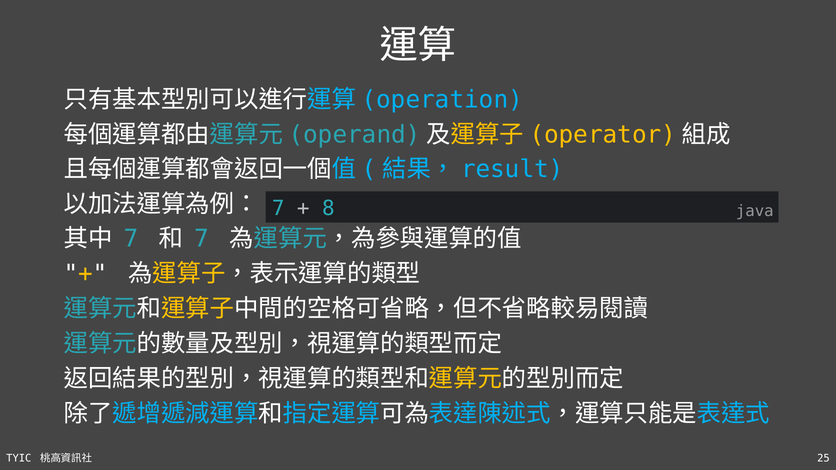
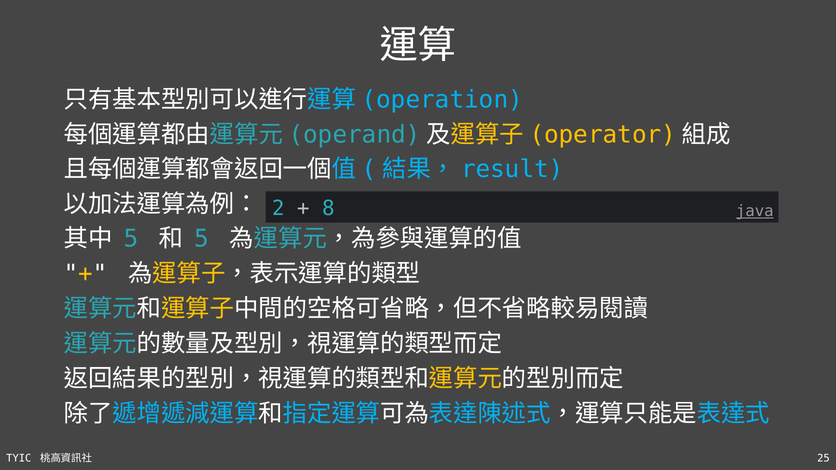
7: 7 -> 2 (278, 209)
java underline: none -> present (755, 211)
7: 7 -> 5 (131, 239)
7: 7 -> 5 (202, 239)
